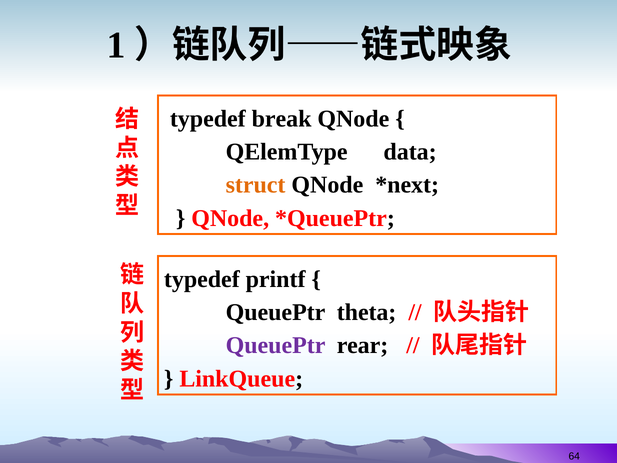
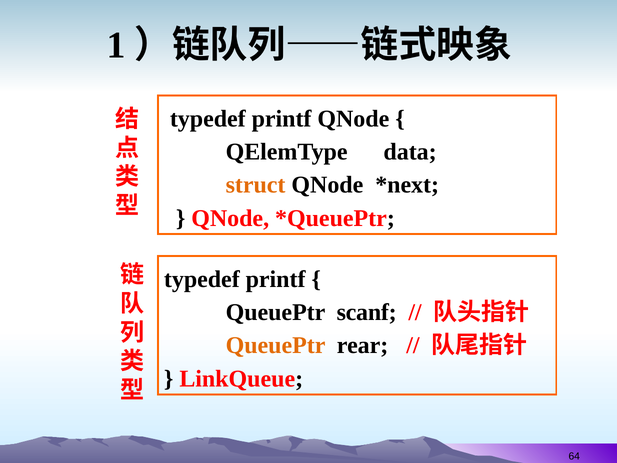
break: break -> printf (282, 119)
theta: theta -> scanf (367, 312)
QueuePtr colour: purple -> orange (276, 345)
